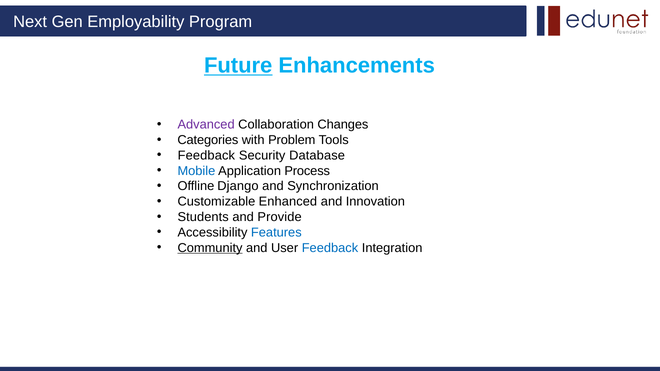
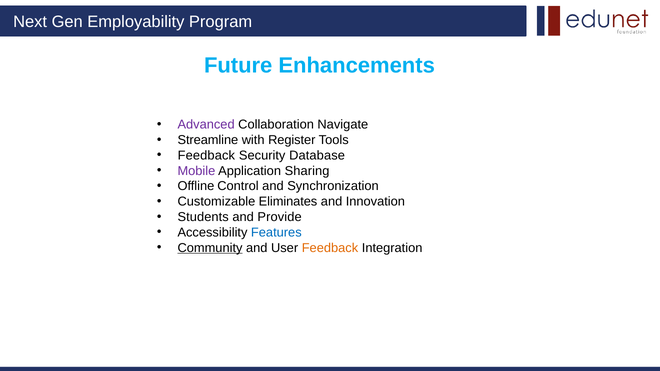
Future underline: present -> none (238, 66)
Changes: Changes -> Navigate (343, 125)
Categories: Categories -> Streamline (208, 140)
Problem: Problem -> Register (292, 140)
Mobile colour: blue -> purple (196, 171)
Process: Process -> Sharing (307, 171)
Django: Django -> Control (238, 186)
Enhanced: Enhanced -> Eliminates (288, 202)
Feedback colour: blue -> orange (330, 248)
